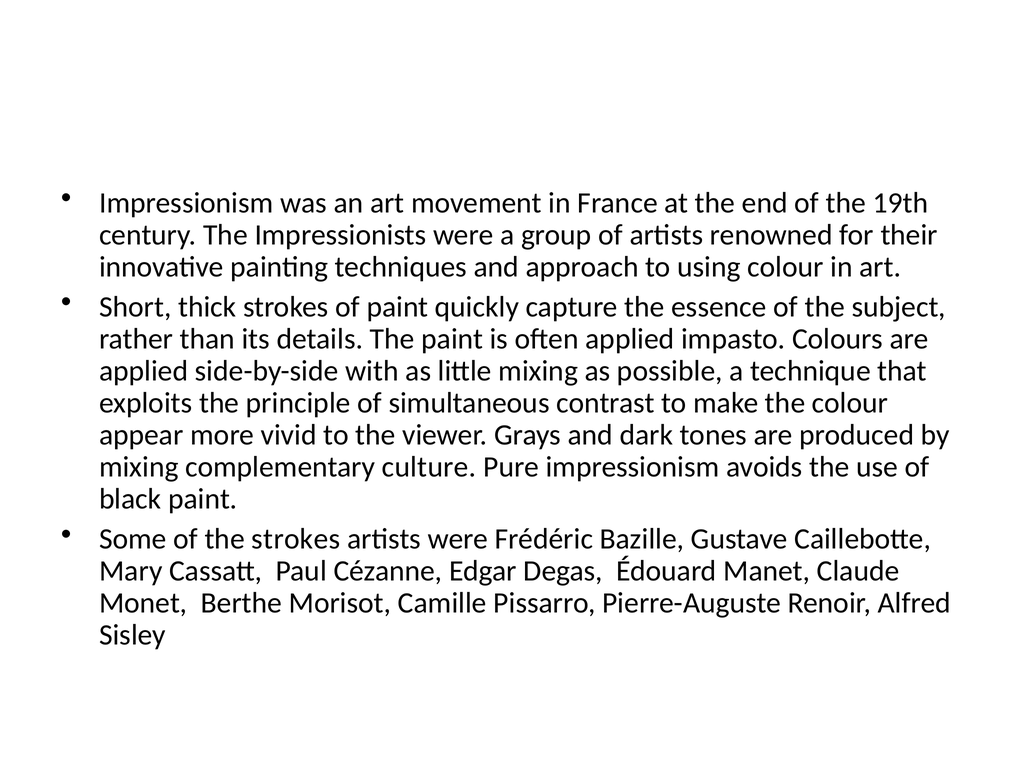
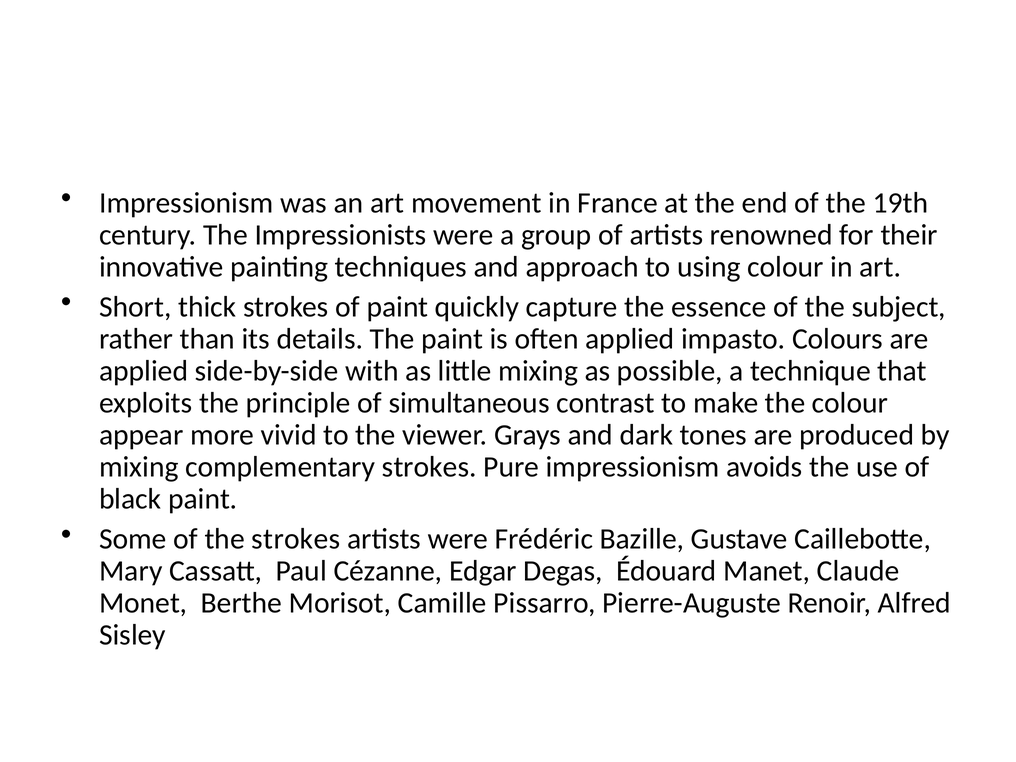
complementary culture: culture -> strokes (429, 467)
